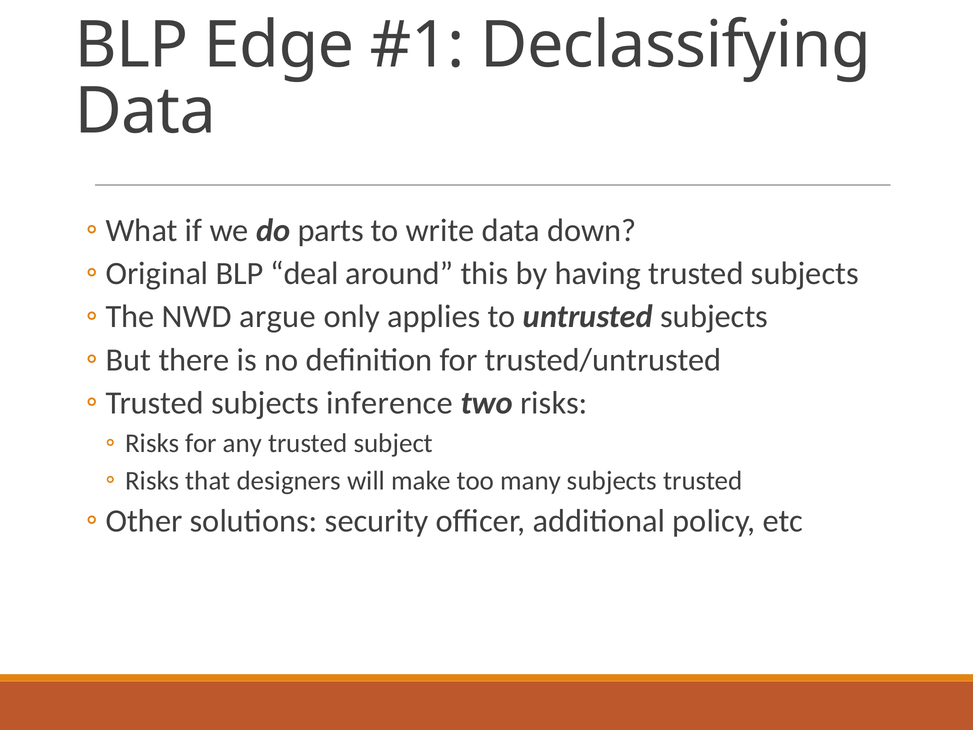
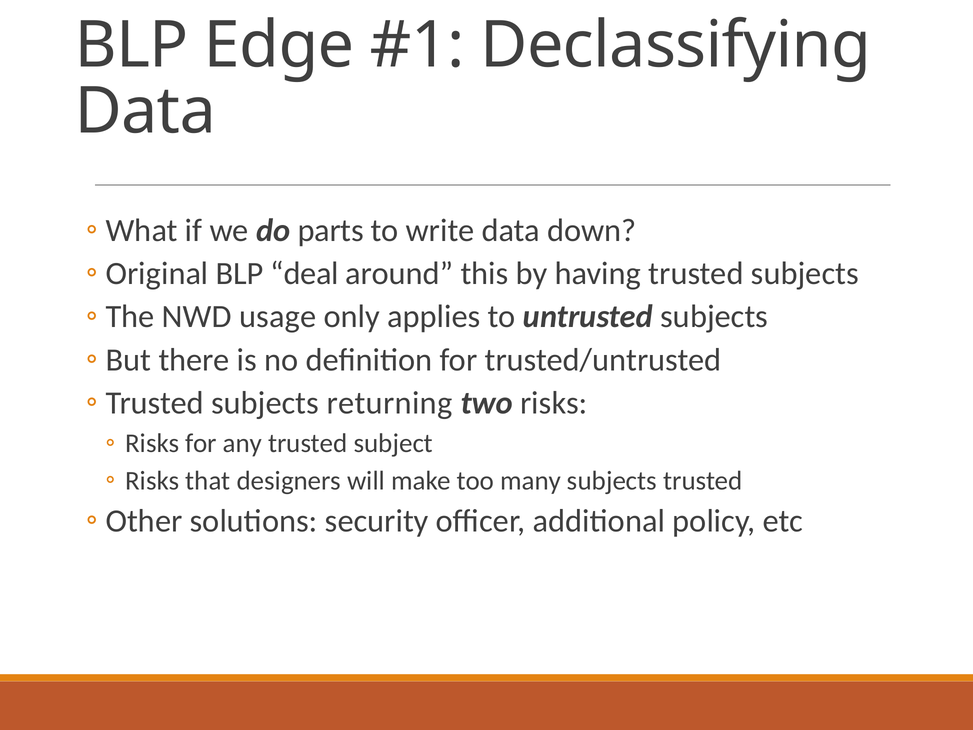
argue: argue -> usage (278, 317)
inference: inference -> returning (390, 403)
